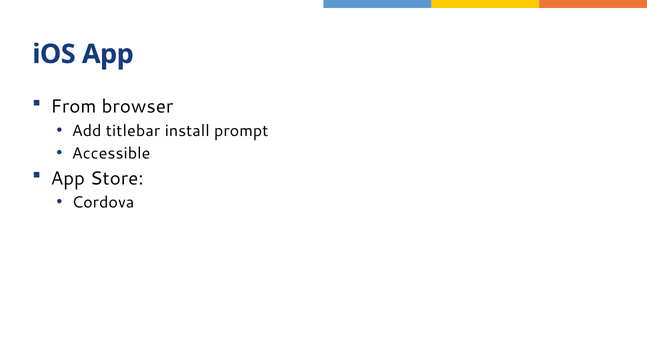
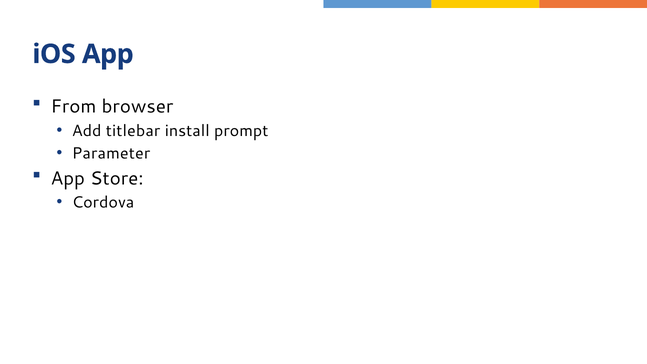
Accessible: Accessible -> Parameter (111, 153)
